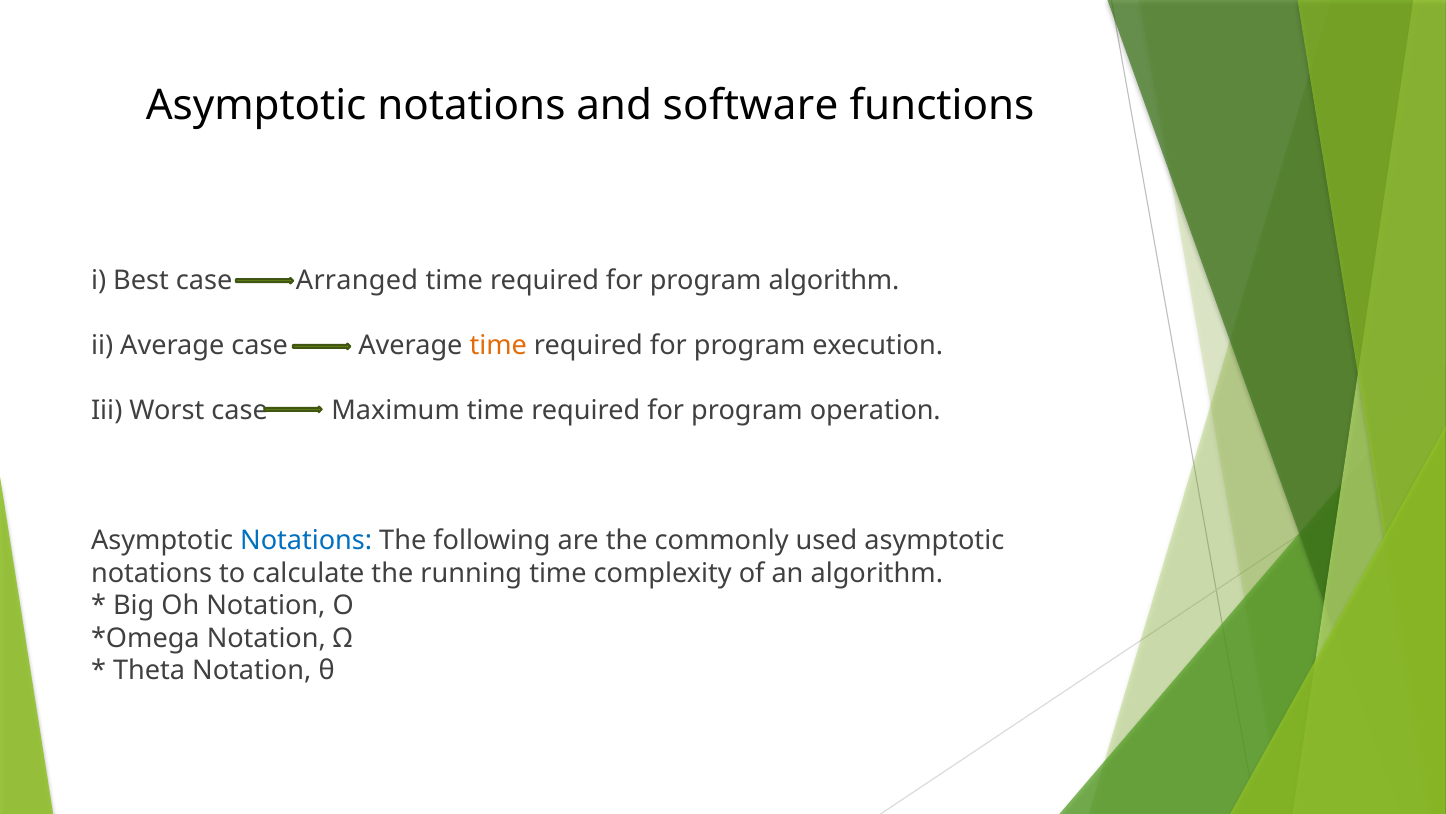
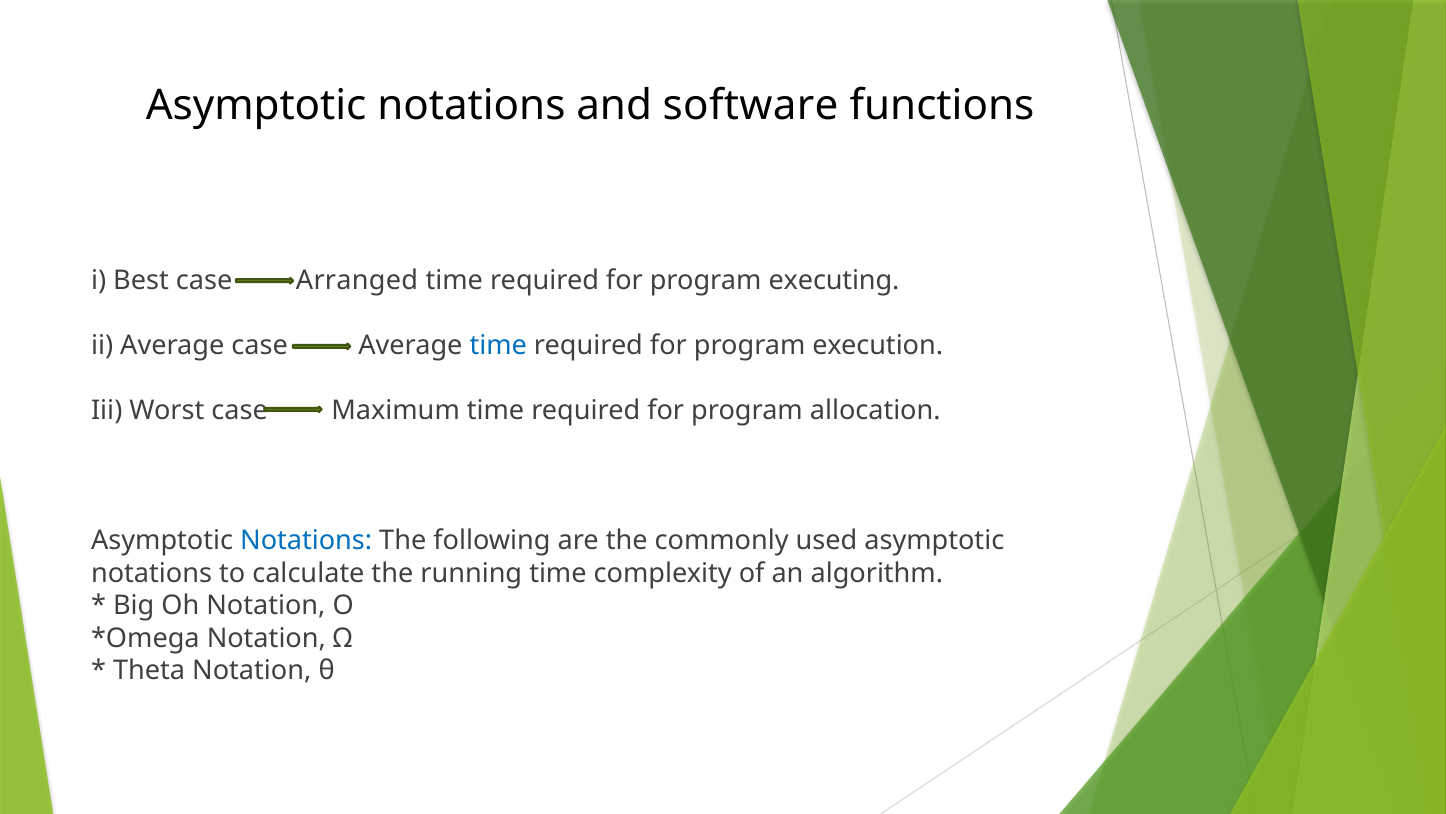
program algorithm: algorithm -> executing (834, 280)
time colour: orange -> blue (498, 345)
operation: operation -> allocation (875, 410)
